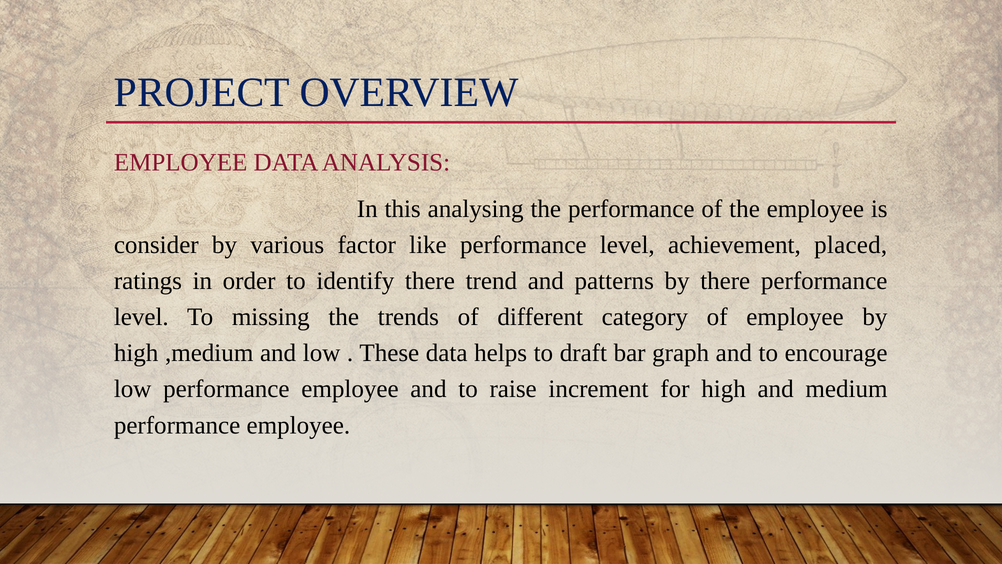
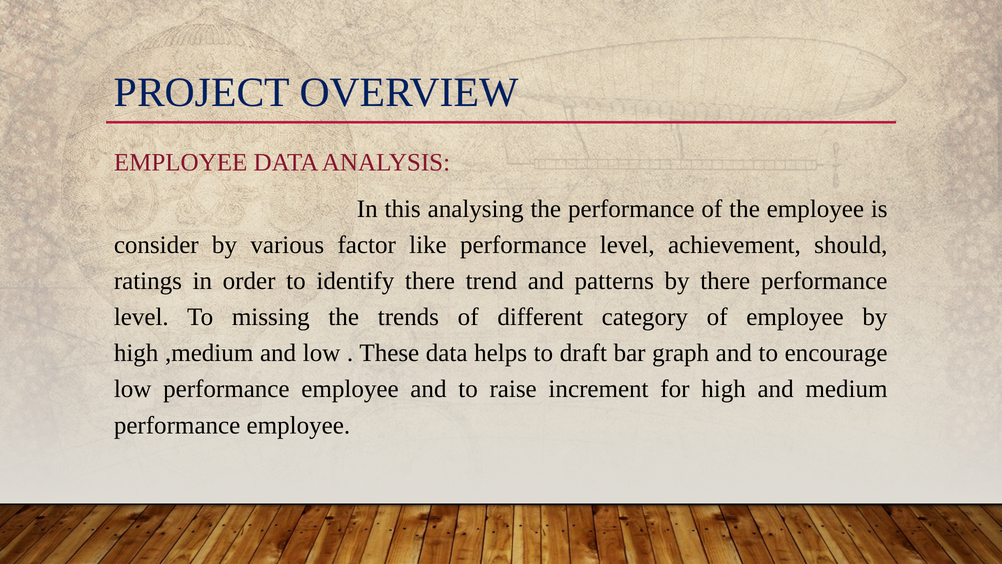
placed: placed -> should (851, 245)
